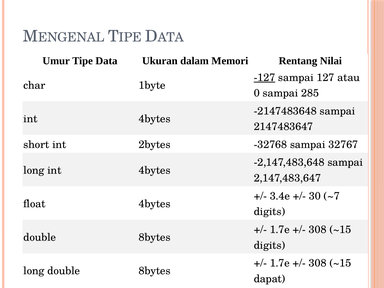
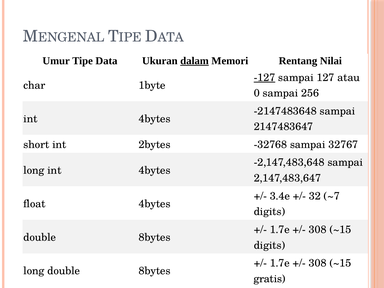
dalam underline: none -> present (195, 61)
285: 285 -> 256 (310, 93)
30: 30 -> 32 (315, 196)
dapat: dapat -> gratis (270, 279)
